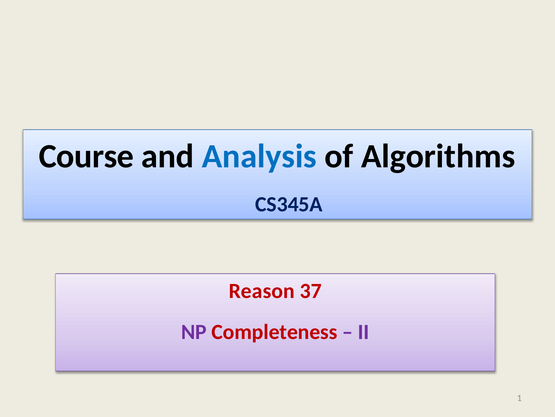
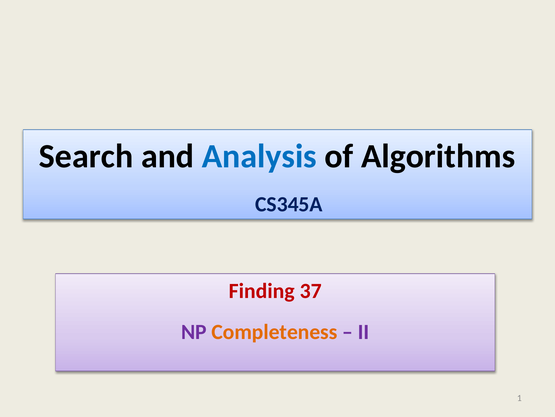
Course: Course -> Search (86, 156)
Reason: Reason -> Finding (262, 290)
Completeness colour: red -> orange (274, 331)
